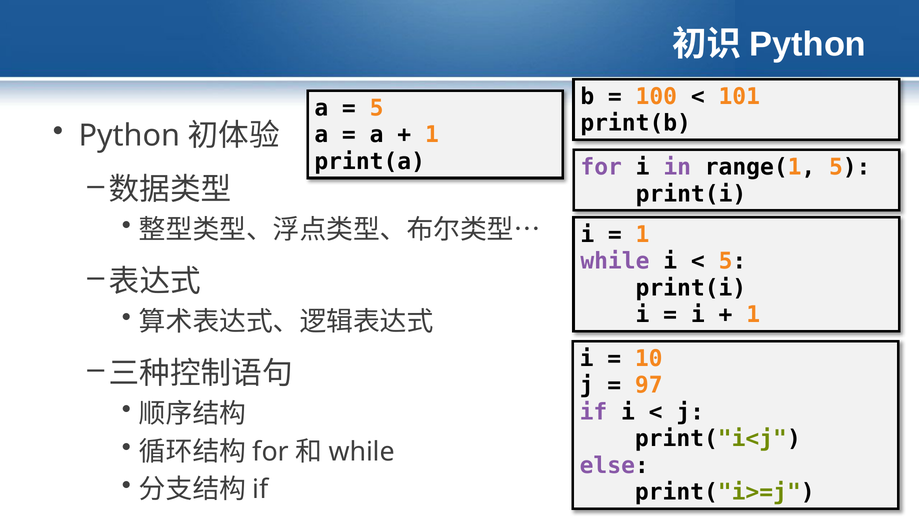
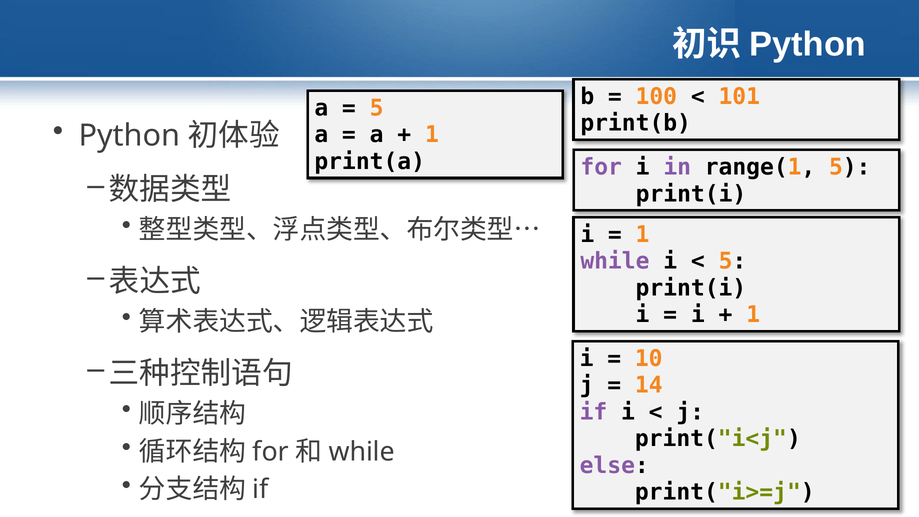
97: 97 -> 14 (649, 385)
